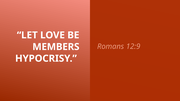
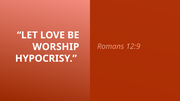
MEMBERS: MEMBERS -> WORSHIP (56, 47)
